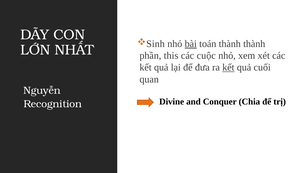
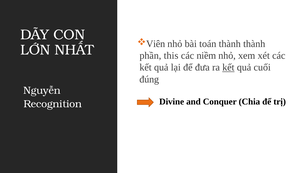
Sinh: Sinh -> Viên (156, 44)
bài underline: present -> none (191, 44)
cuộc: cuộc -> niềm (206, 56)
quan: quan -> đúng (149, 79)
